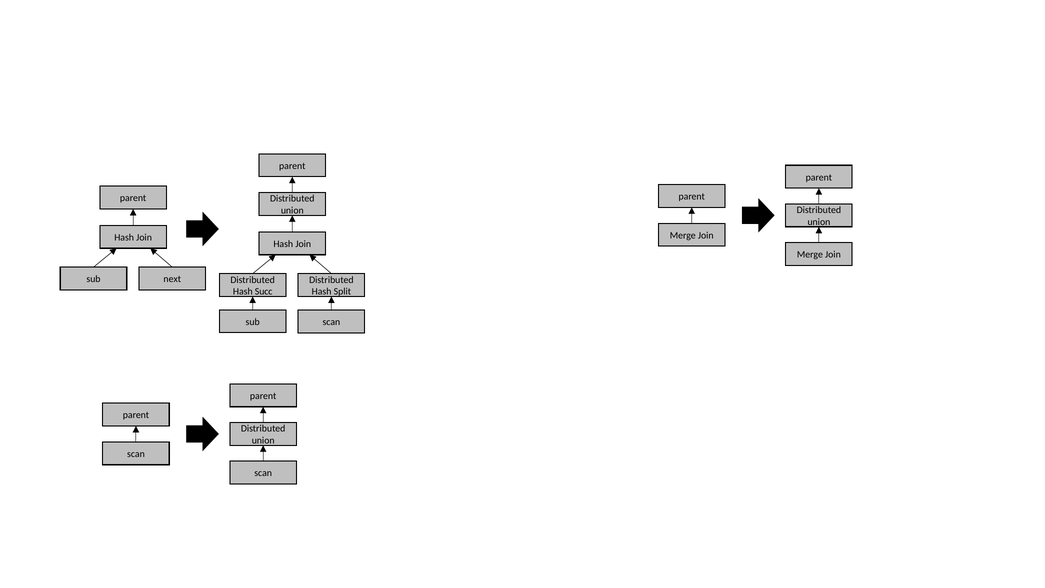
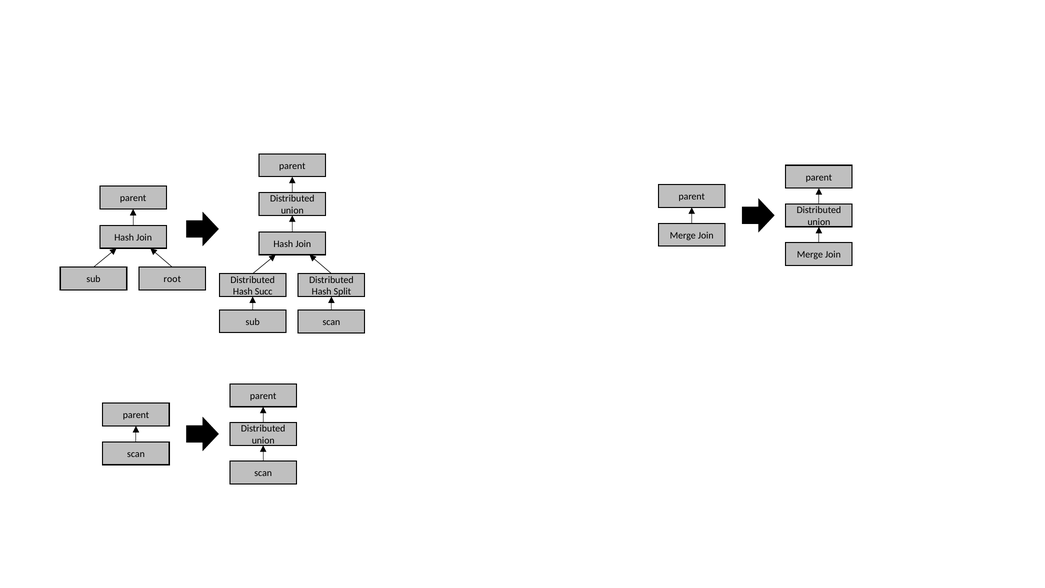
next: next -> root (172, 279)
